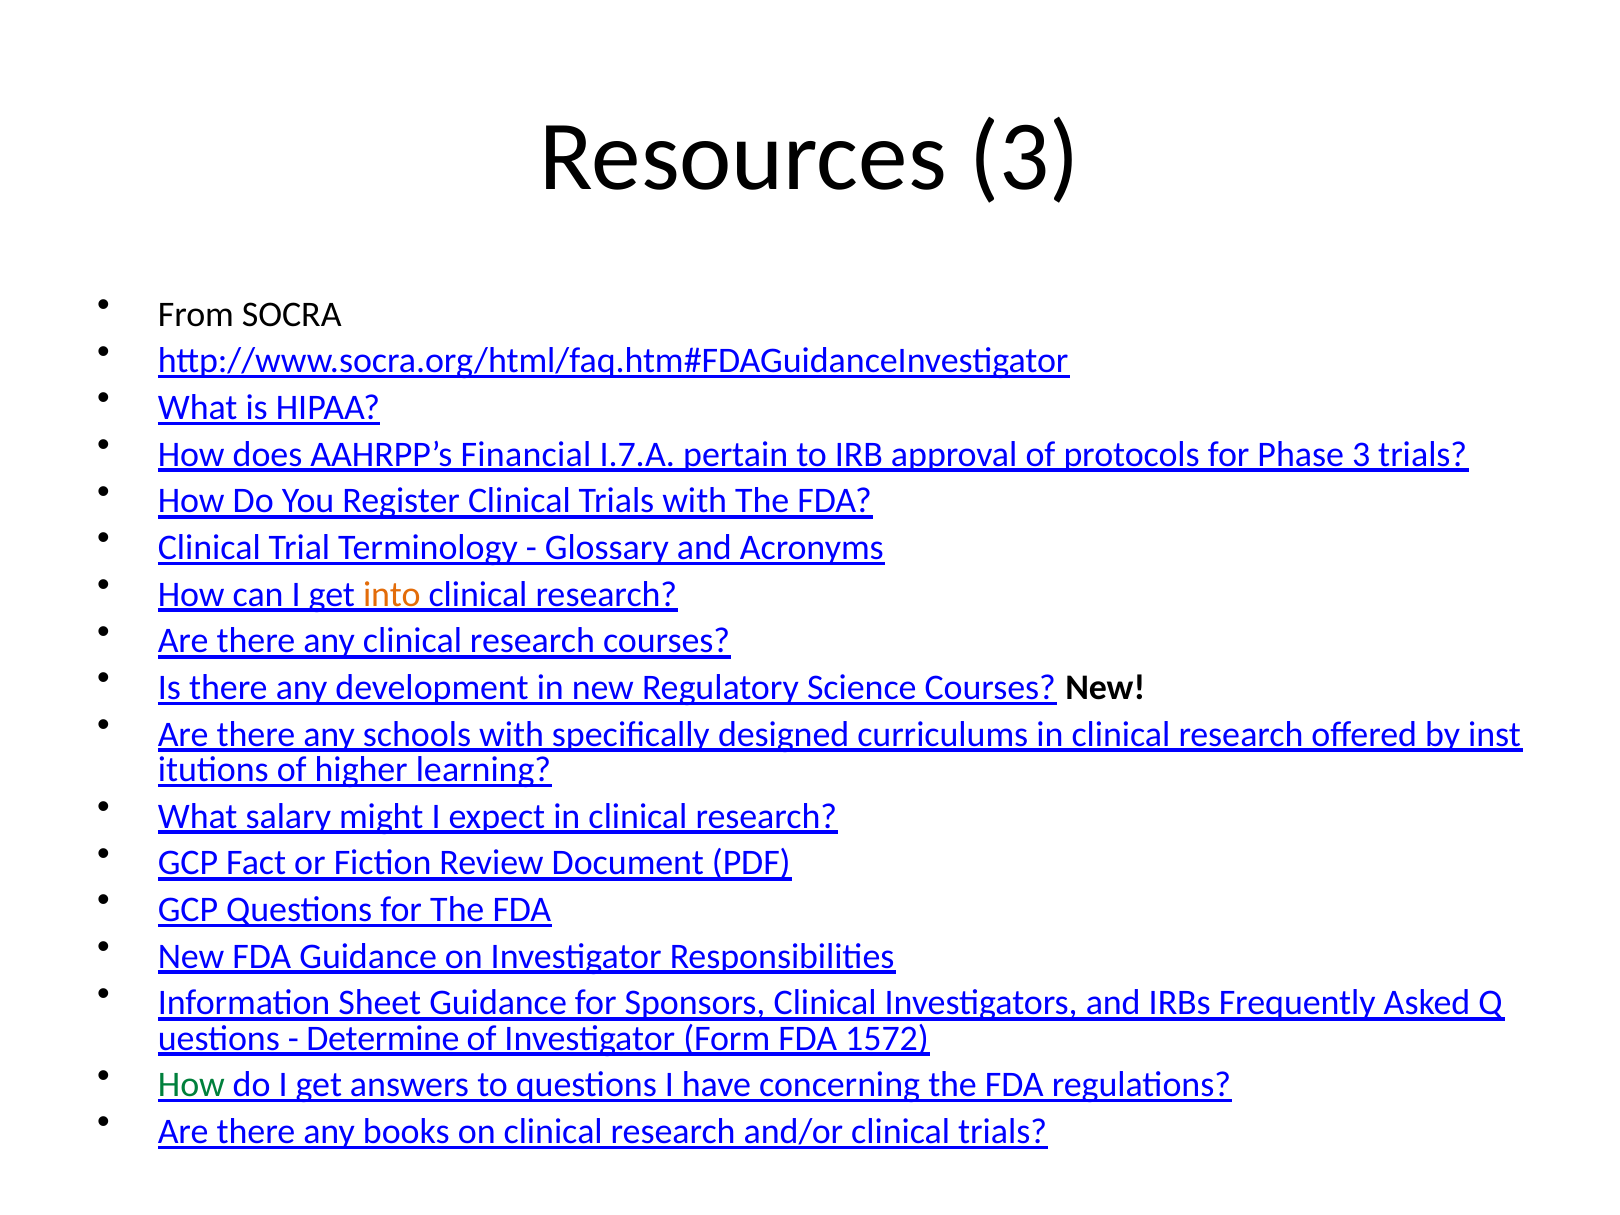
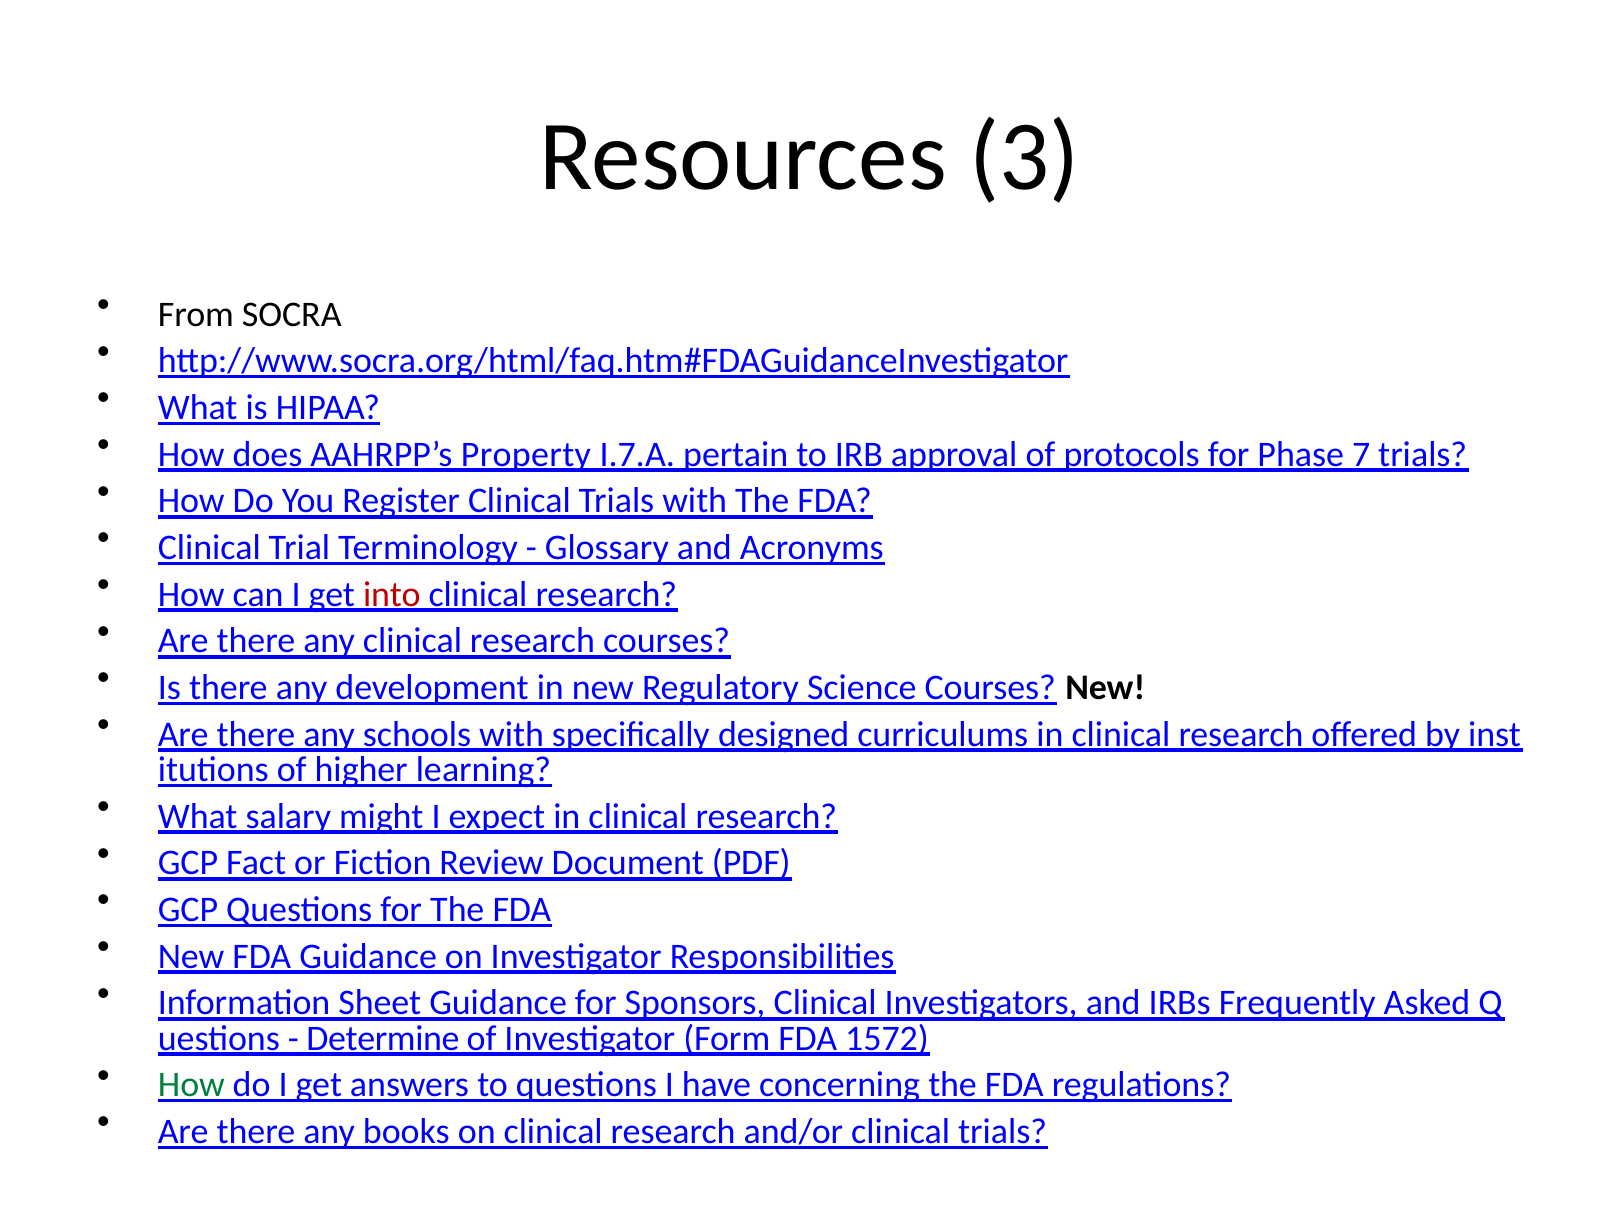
Financial: Financial -> Property (526, 454)
Phase 3: 3 -> 7 (1361, 454)
into colour: orange -> red (392, 594)
